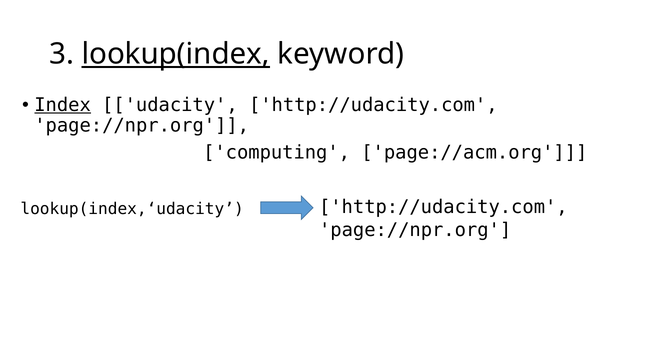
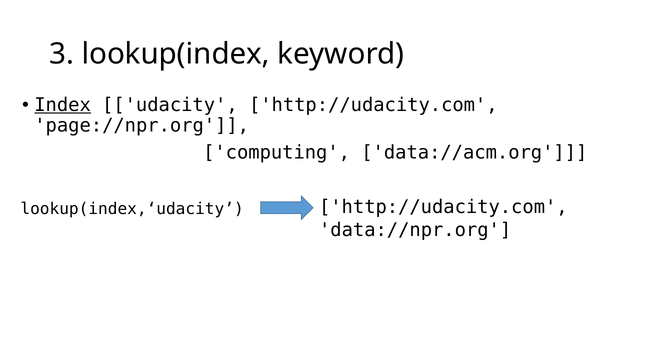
lookup(index underline: present -> none (176, 54)
page://acm.org: page://acm.org -> data://acm.org (474, 152)
page://npr.org: page://npr.org -> data://npr.org (415, 230)
